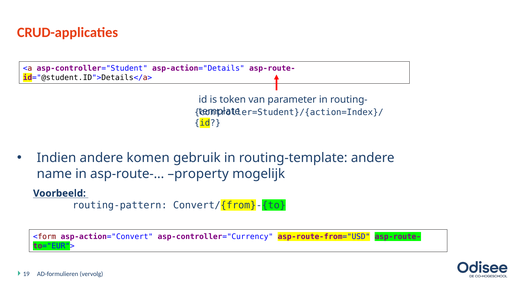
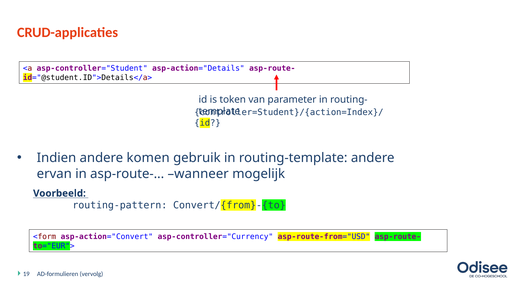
name: name -> ervan (54, 174)
property: property -> wanneer (198, 174)
